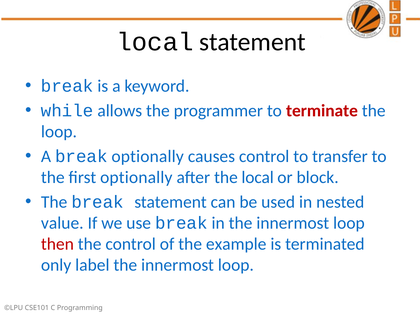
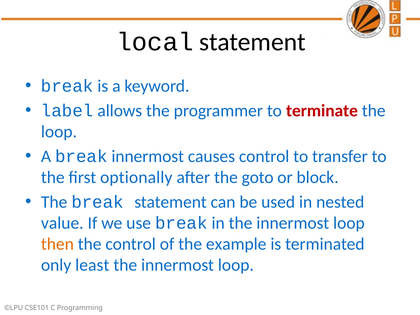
while: while -> label (67, 111)
break optionally: optionally -> innermost (148, 156)
the local: local -> goto (258, 177)
then colour: red -> orange (57, 244)
label: label -> least (92, 265)
